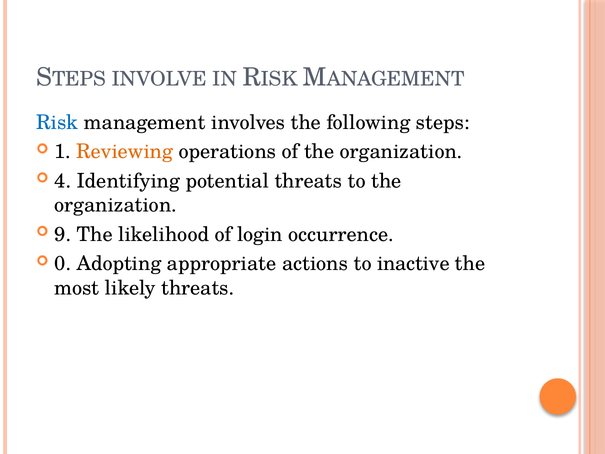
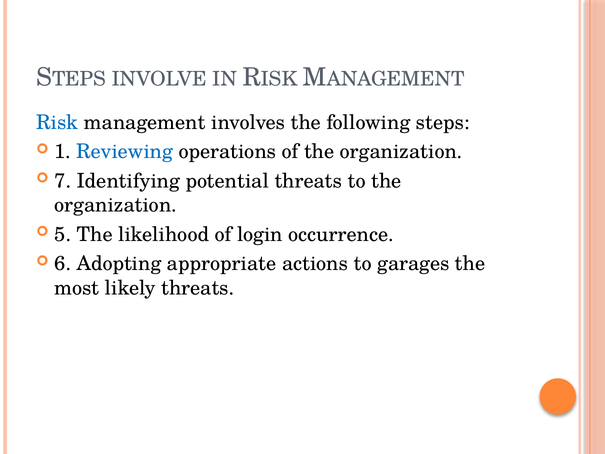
Reviewing colour: orange -> blue (125, 152)
4: 4 -> 7 (63, 181)
9: 9 -> 5 (63, 234)
0: 0 -> 6 (63, 264)
inactive: inactive -> garages (413, 264)
